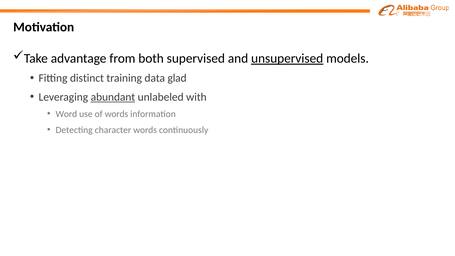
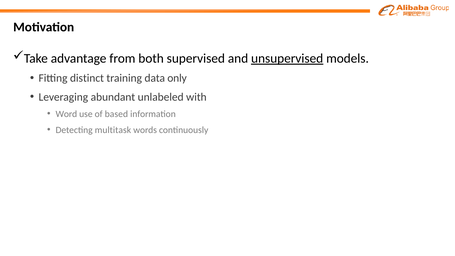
glad: glad -> only (177, 78)
abundant underline: present -> none (113, 97)
of words: words -> based (116, 114)
character: character -> multitask (113, 130)
